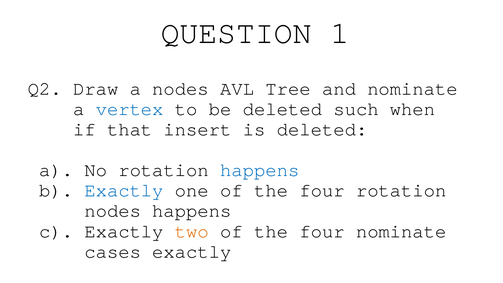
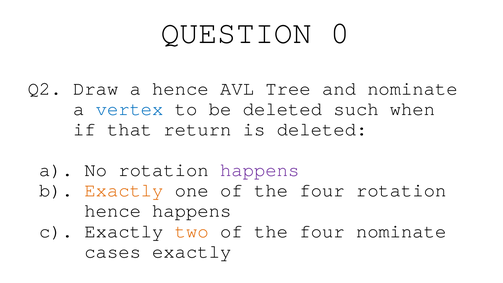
1: 1 -> 0 (340, 33)
a nodes: nodes -> hence (181, 88)
insert: insert -> return (198, 129)
happens colour: blue -> purple (260, 170)
Exactly colour: blue -> orange (124, 190)
nodes: nodes -> hence (113, 211)
